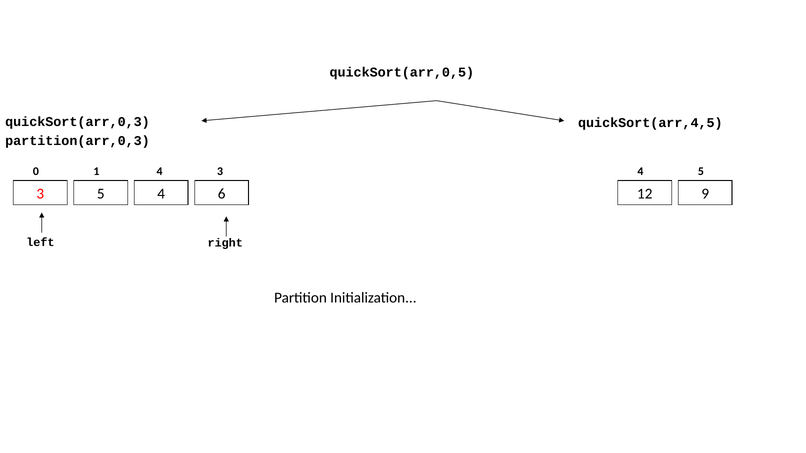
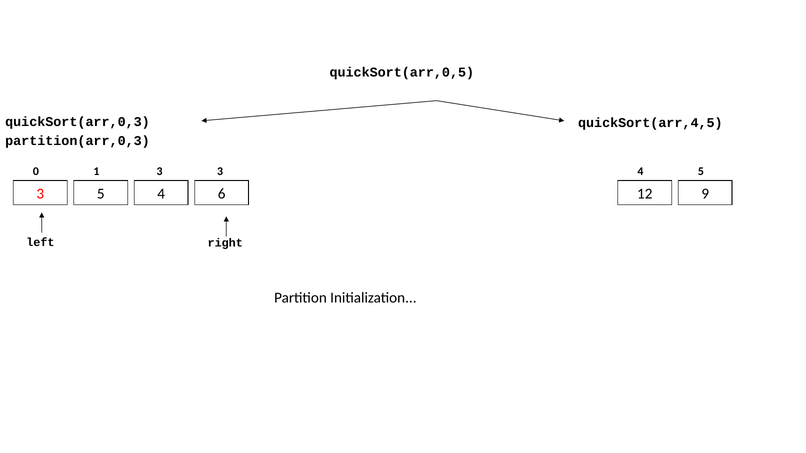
1 4: 4 -> 3 (160, 171)
